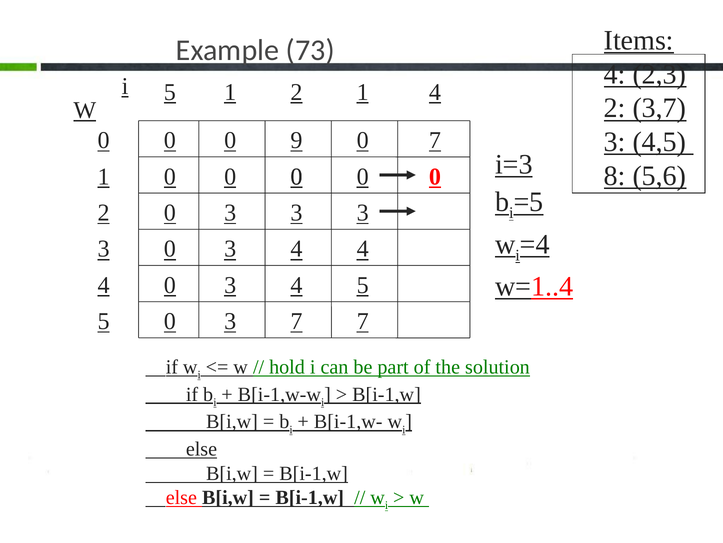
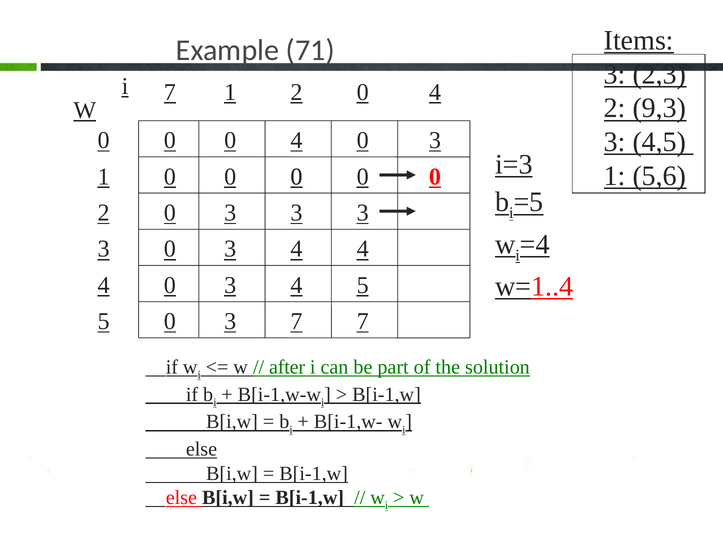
73: 73 -> 71 (310, 50)
4: 4 -> 3 (615, 74)
i 5: 5 -> 7 (170, 92)
2 1: 1 -> 0 (363, 92)
3,7: 3,7 -> 9,3 (659, 108)
0 9: 9 -> 4 (296, 140)
7: 7 -> 3 (435, 140)
8: 8 -> 1 (615, 175)
hold: hold -> after (287, 366)
